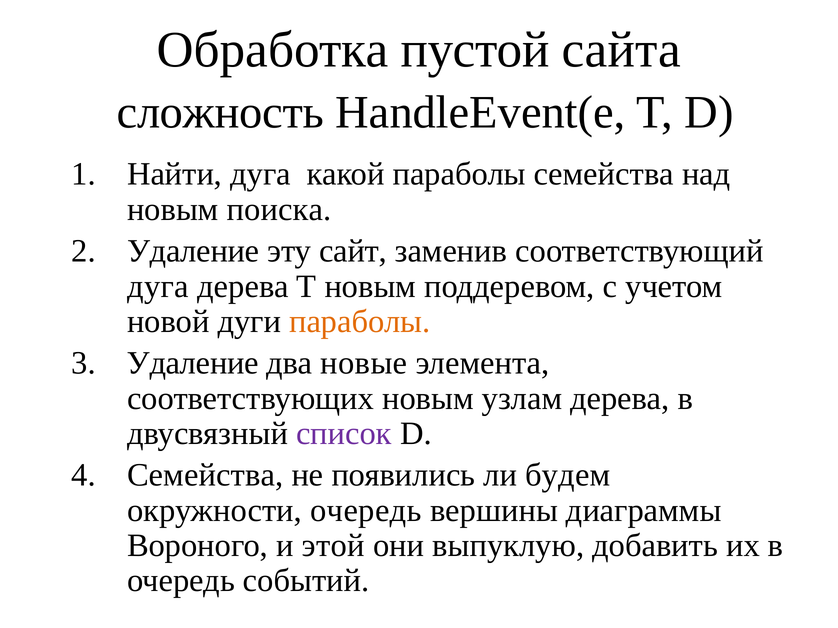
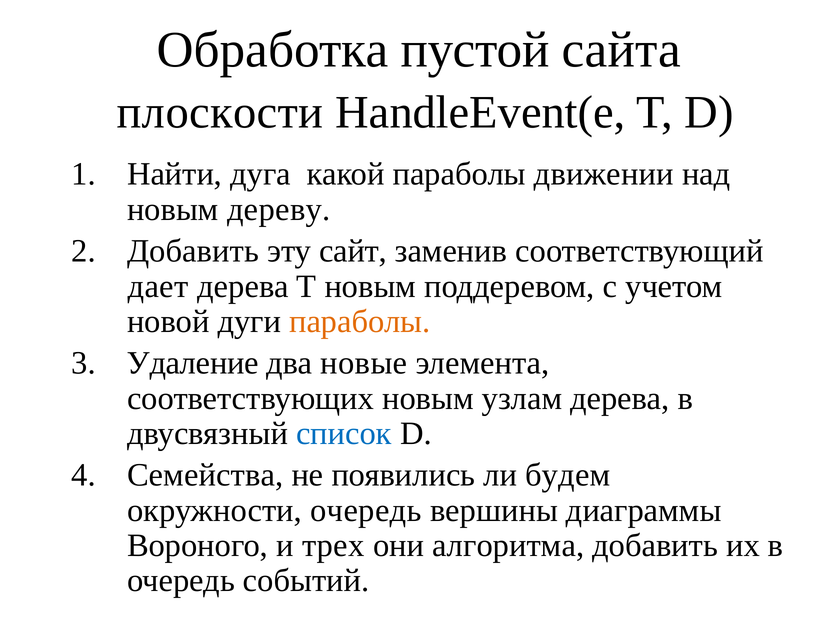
сложность: сложность -> плоскости (220, 113)
параболы семейства: семейства -> движении (604, 174)
поиска: поиска -> дереву (279, 210)
Удаление: Удаление -> Добавить (193, 251)
дуга: дуга -> дает (158, 287)
список colour: purple -> blue (344, 434)
этой: этой -> трех (333, 546)
выпуклую: выпуклую -> алгоритма (508, 546)
